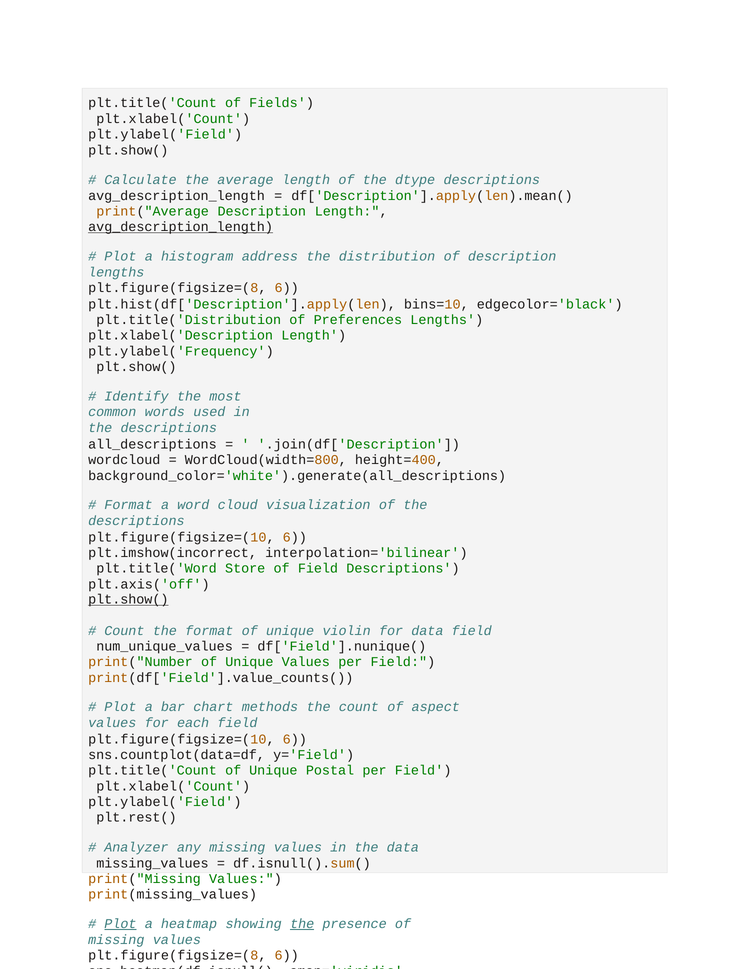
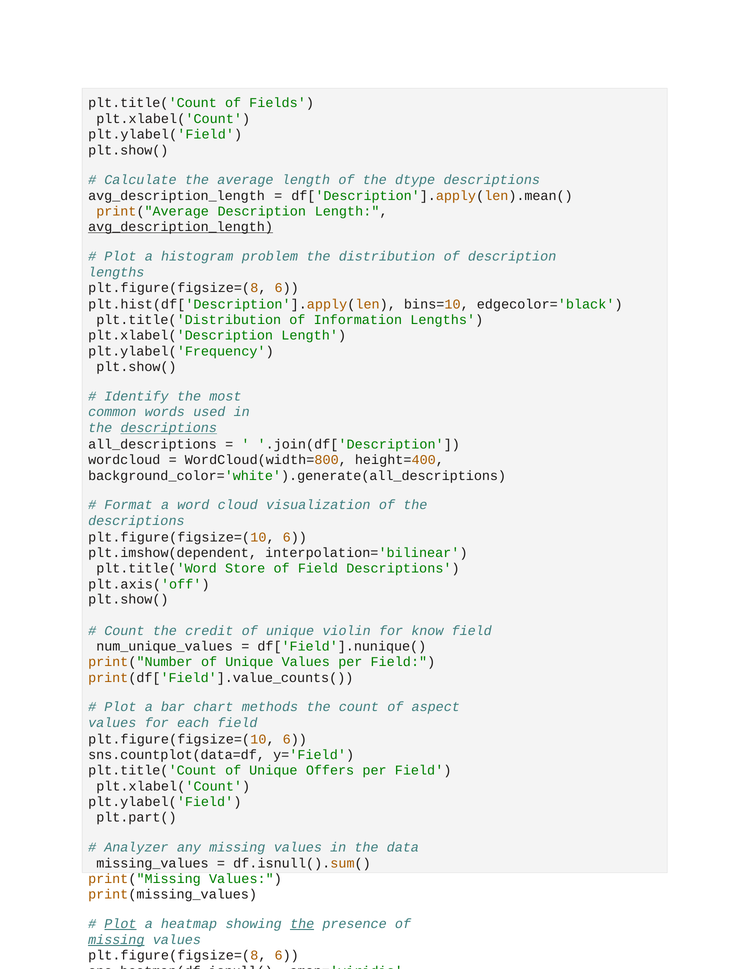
address: address -> problem (270, 256)
Preferences: Preferences -> Information (358, 320)
descriptions underline: none -> present (169, 428)
plt.imshow(incorrect: plt.imshow(incorrect -> plt.imshow(dependent (173, 553)
plt.show( underline: present -> none (128, 600)
the format: format -> credit (209, 631)
for data: data -> know (427, 631)
Postal: Postal -> Offers (330, 771)
plt.rest(: plt.rest( -> plt.part( (136, 818)
missing underline: none -> present (116, 940)
